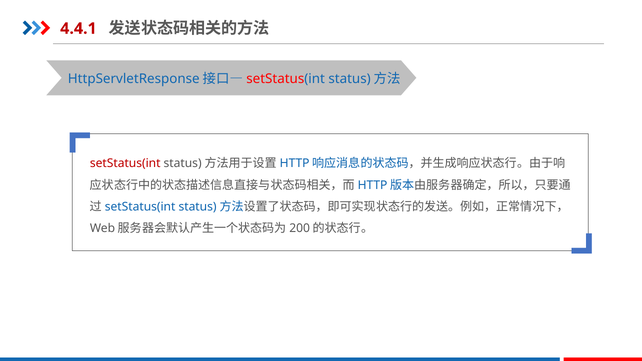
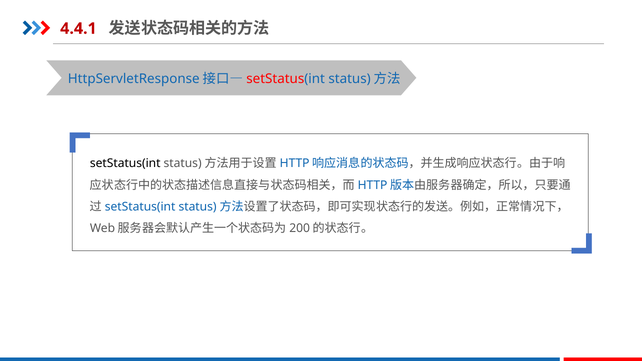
setStatus(int colour: red -> black (125, 164)
